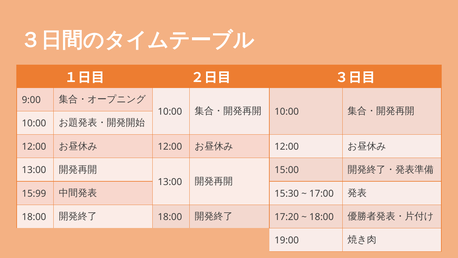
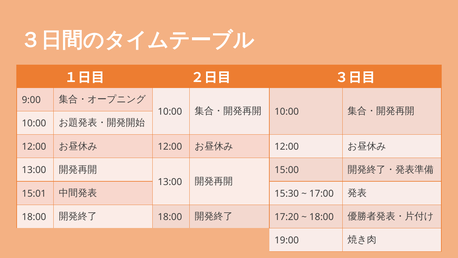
15:99: 15:99 -> 15:01 (34, 193)
